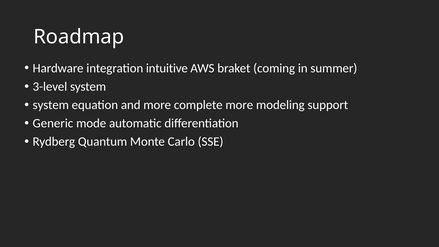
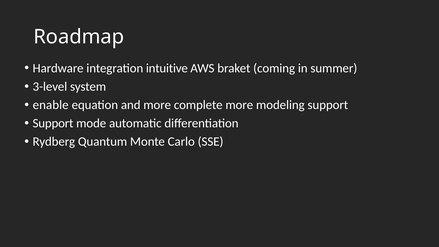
system: system -> enable (51, 105)
Generic: Generic -> Support (53, 123)
